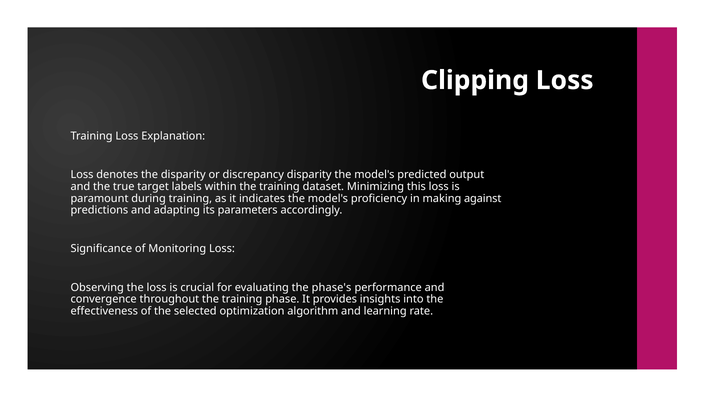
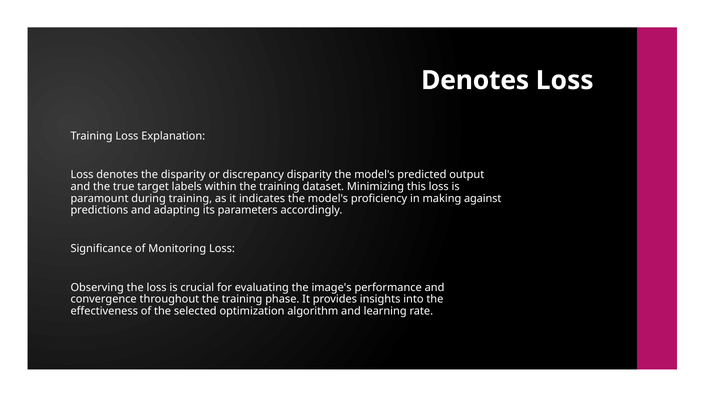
Clipping: Clipping -> Denotes (475, 80)
phase's: phase's -> image's (332, 287)
